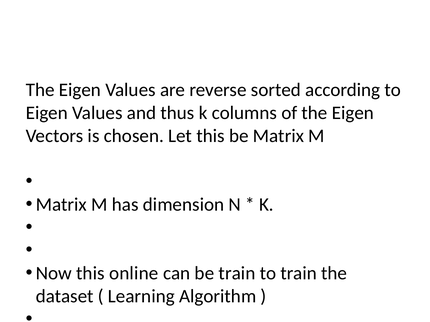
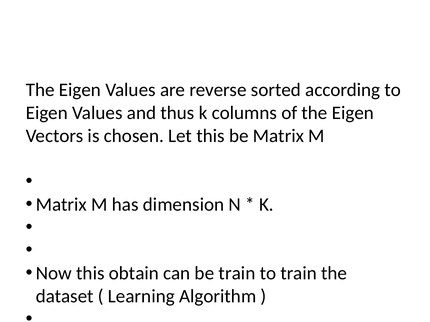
online: online -> obtain (134, 274)
